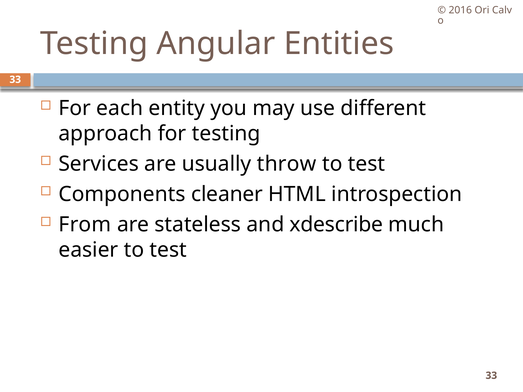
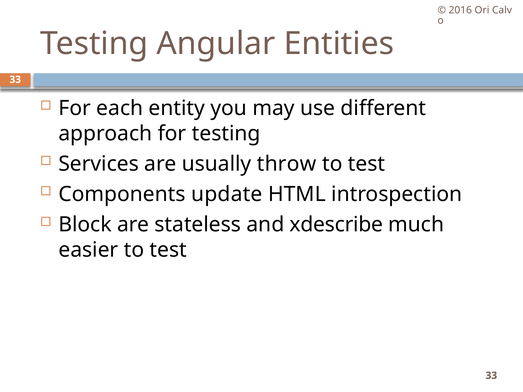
cleaner: cleaner -> update (227, 194)
From: From -> Block (85, 225)
